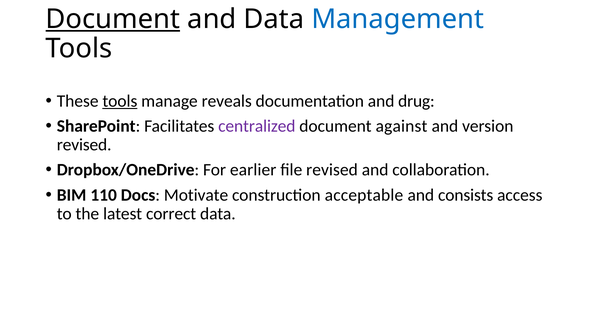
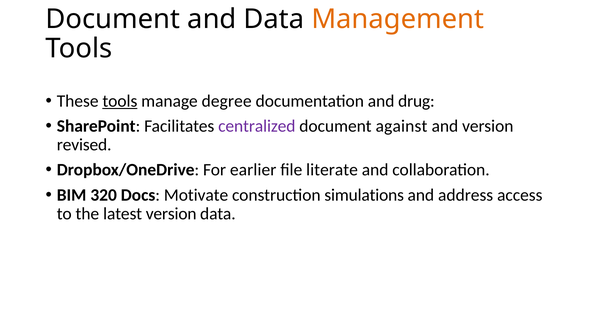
Document underline: present -> none (113, 19)
Management colour: blue -> orange (398, 19)
reveals: reveals -> degree (227, 101)
file revised: revised -> literate (332, 170)
110: 110 -> 320 (104, 195)
acceptable: acceptable -> simulations (364, 195)
consists: consists -> address (466, 195)
latest correct: correct -> version (171, 214)
